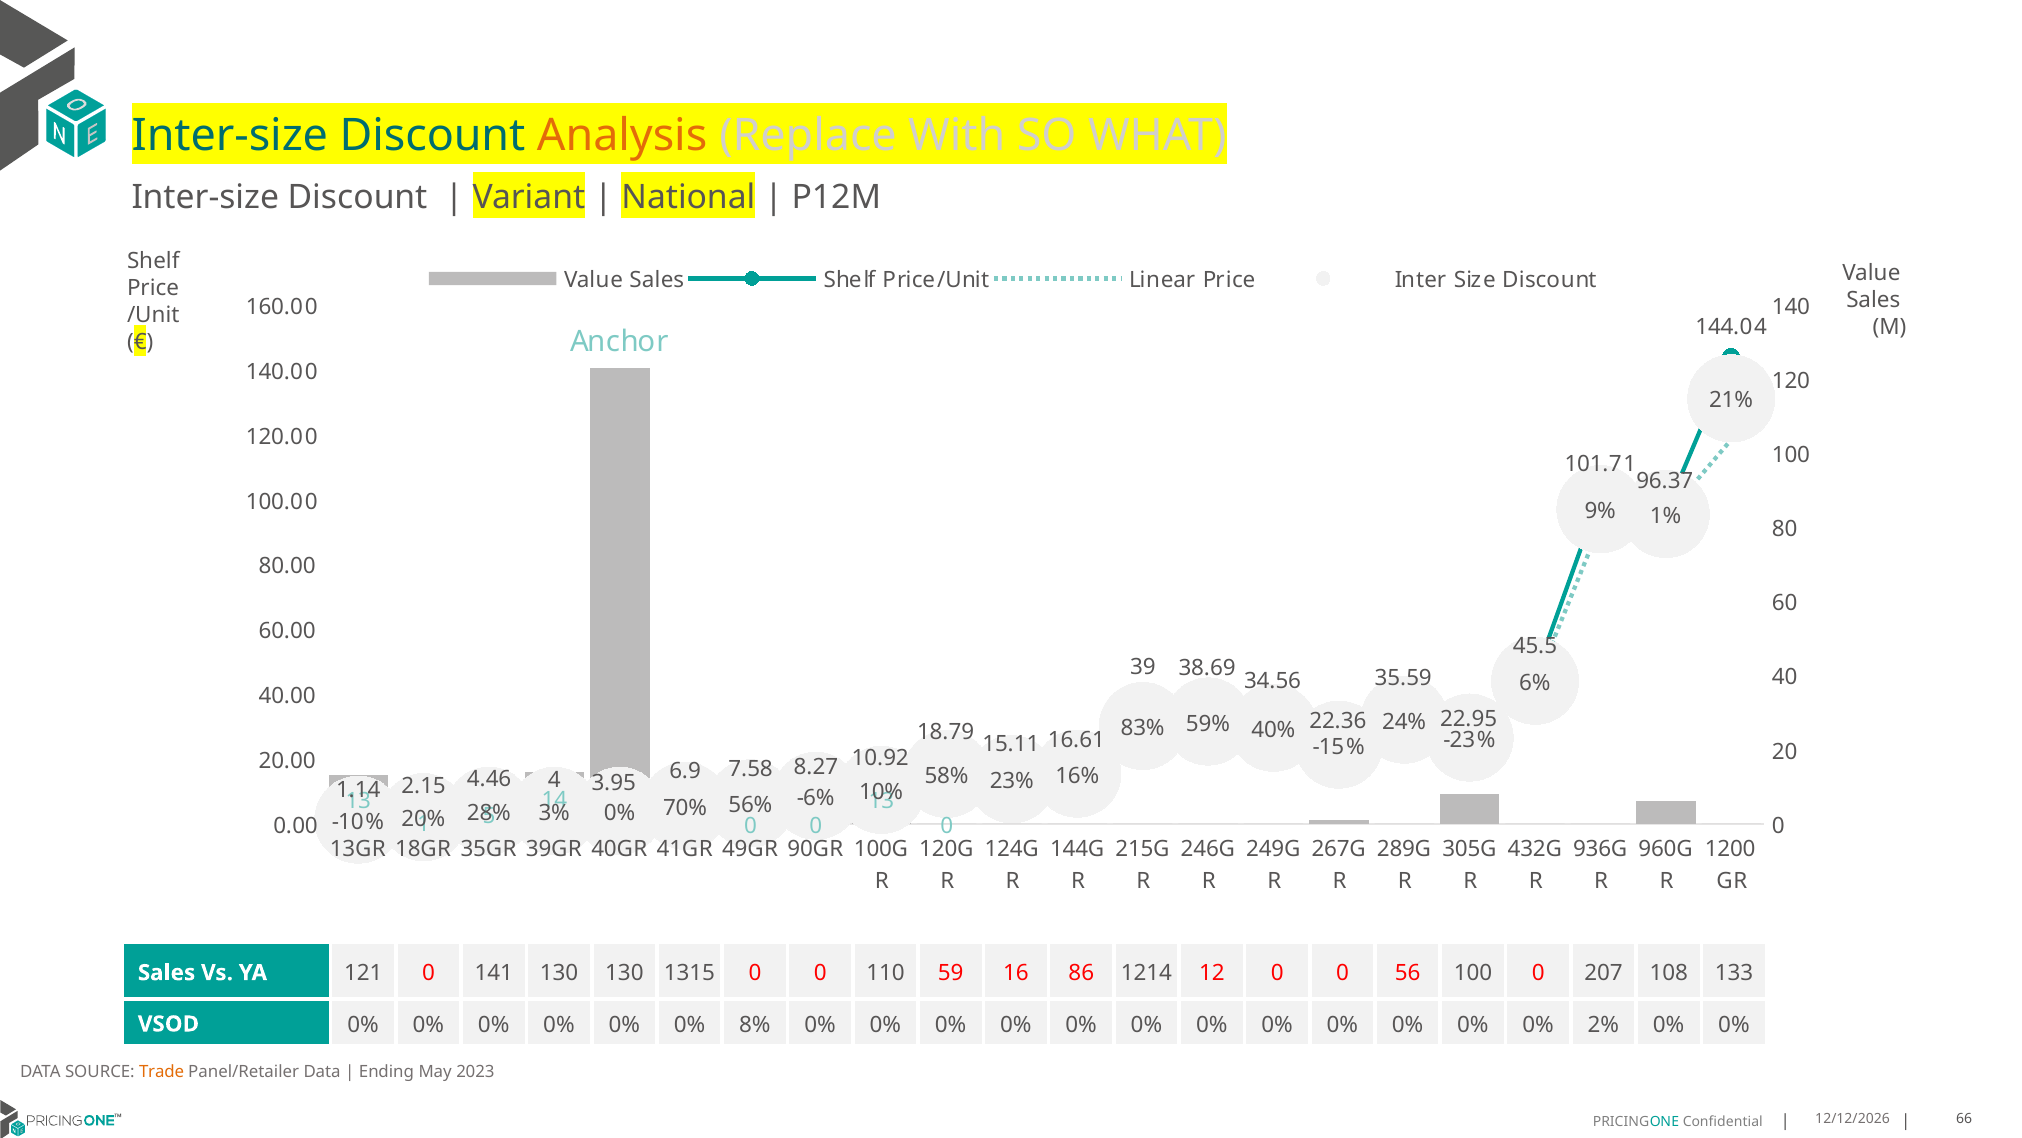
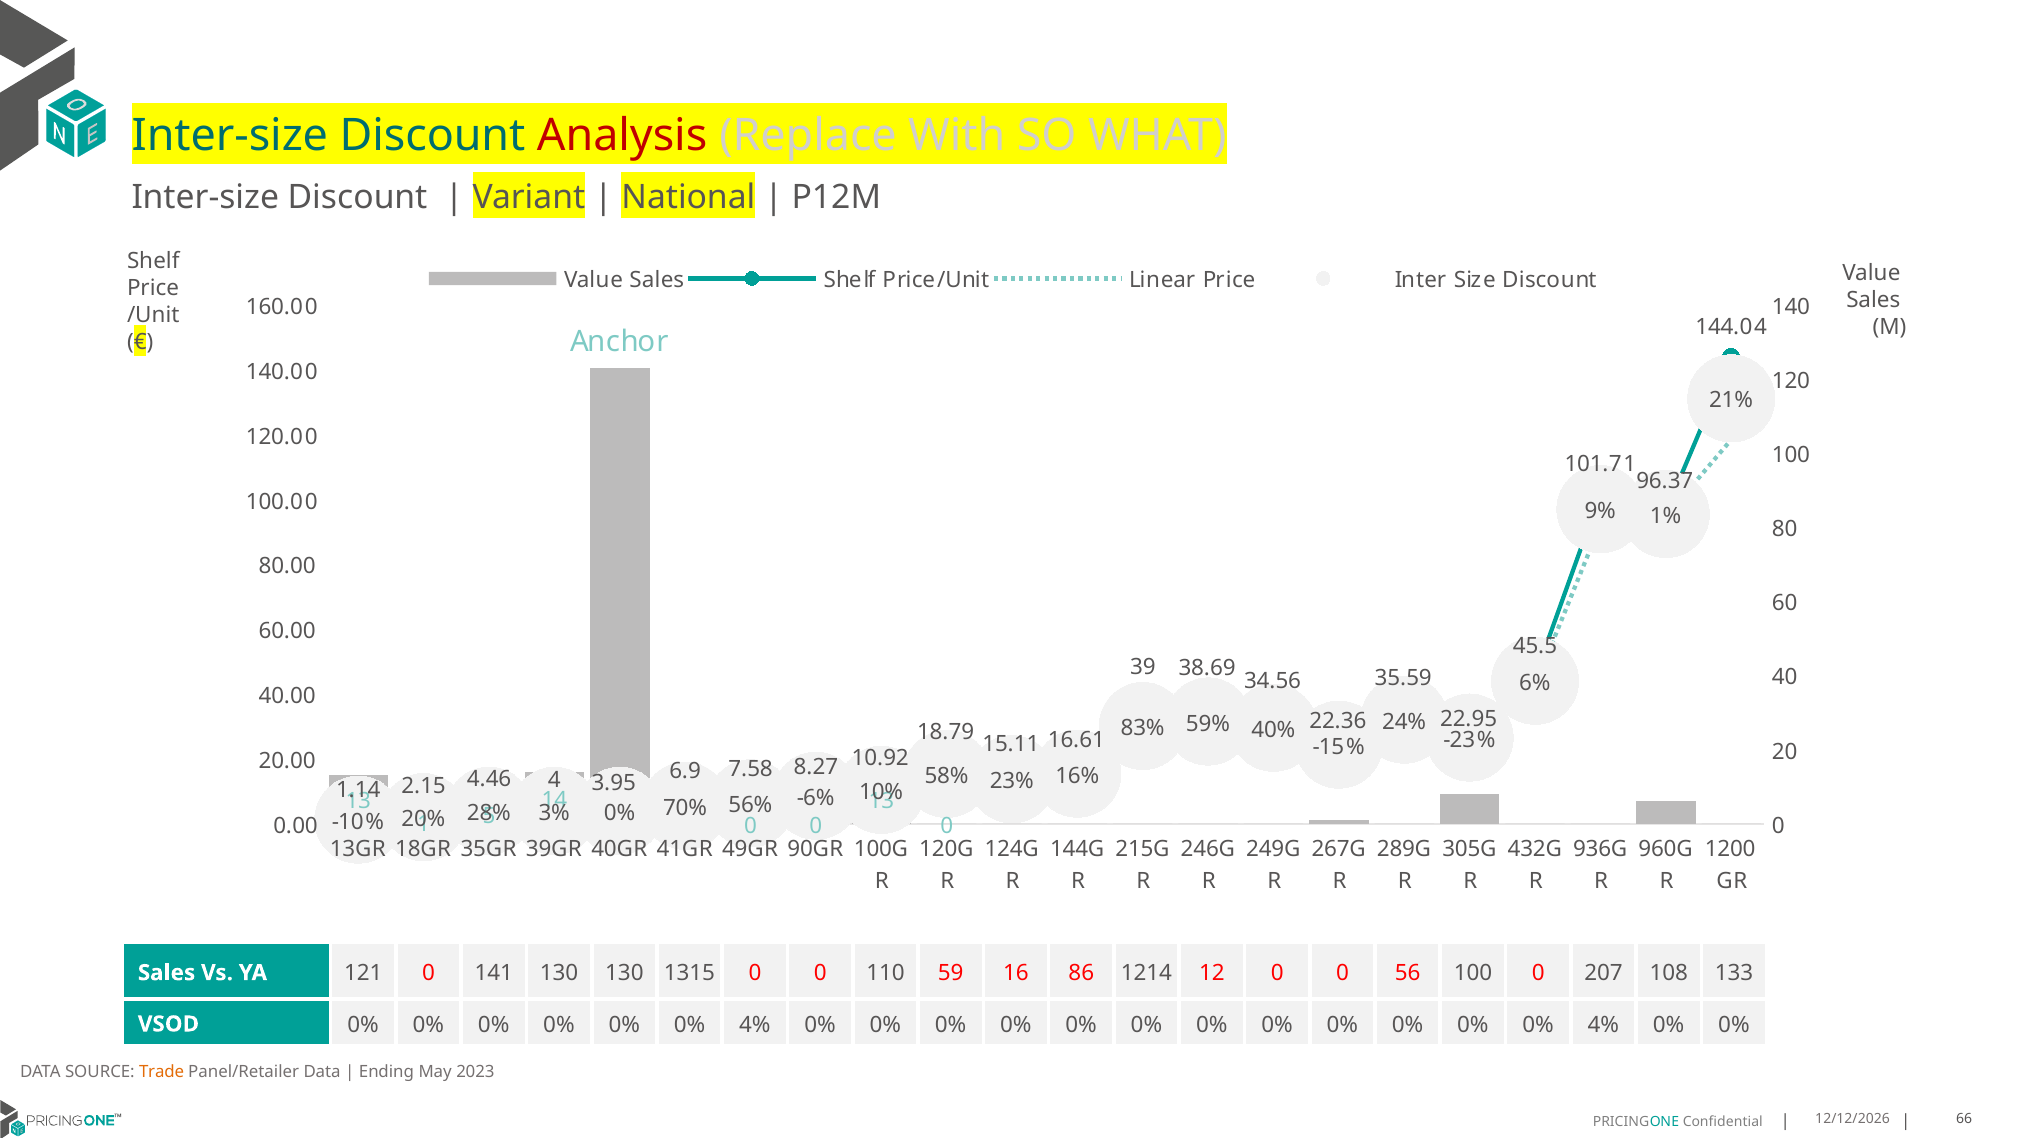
Analysis colour: orange -> red (622, 136)
8%: 8% -> 4% (755, 1024)
2%: 2% -> 4% (1603, 1024)
